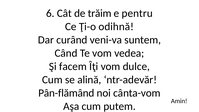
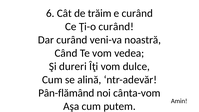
e pentru: pentru -> curând (137, 13)
Ţi-o odihnă: odihnă -> curând (116, 27)
suntem: suntem -> noastră (143, 40)
facem: facem -> dureri (73, 66)
